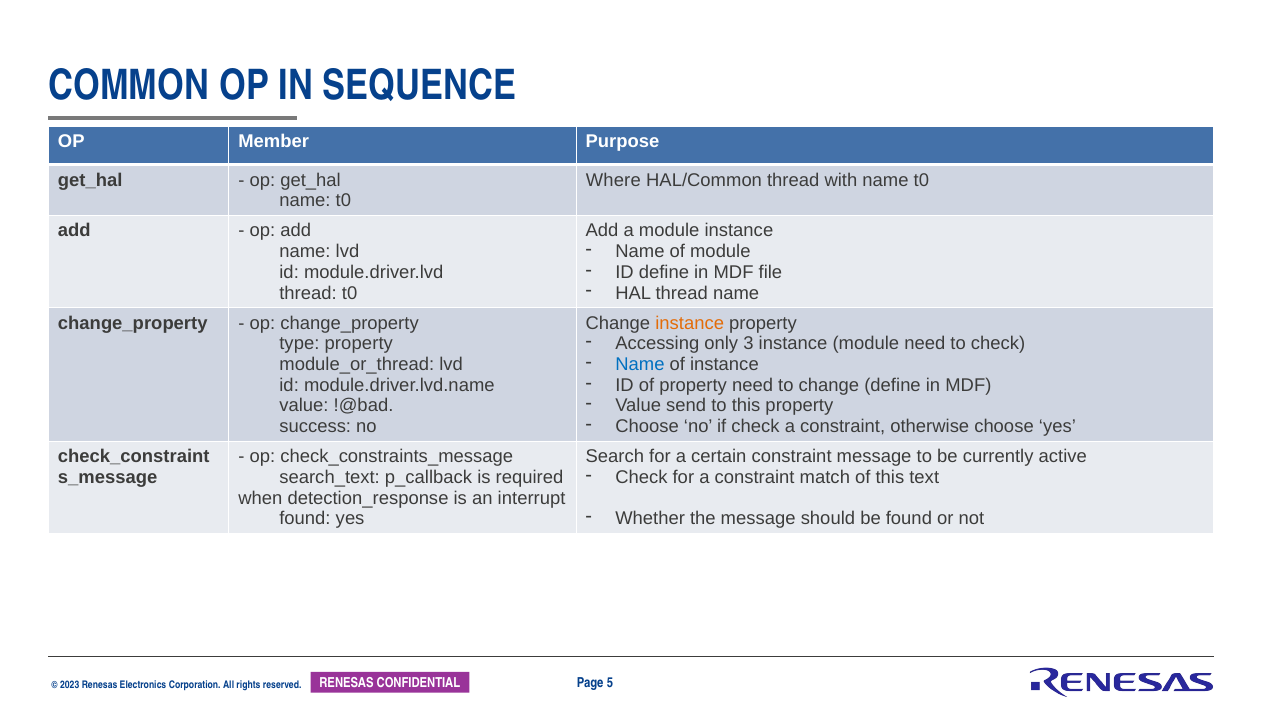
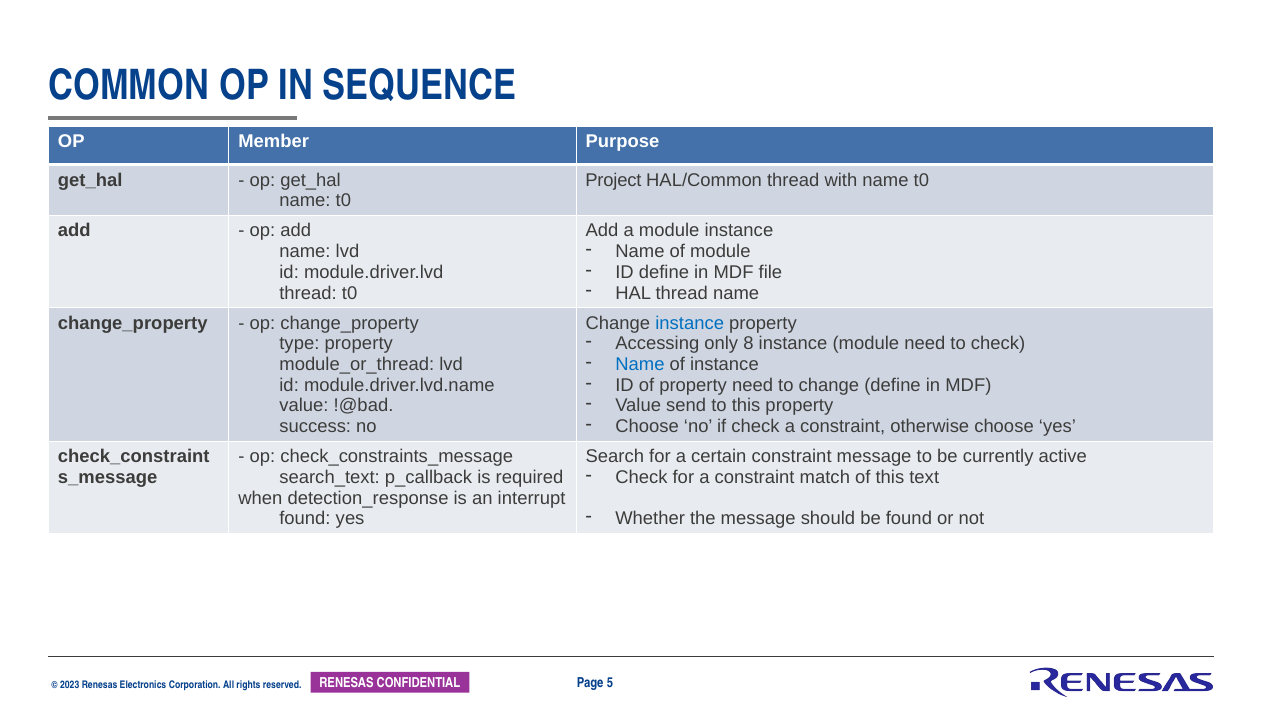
Where: Where -> Project (613, 180)
instance colour: orange -> blue (690, 323)
3: 3 -> 8 (748, 344)
